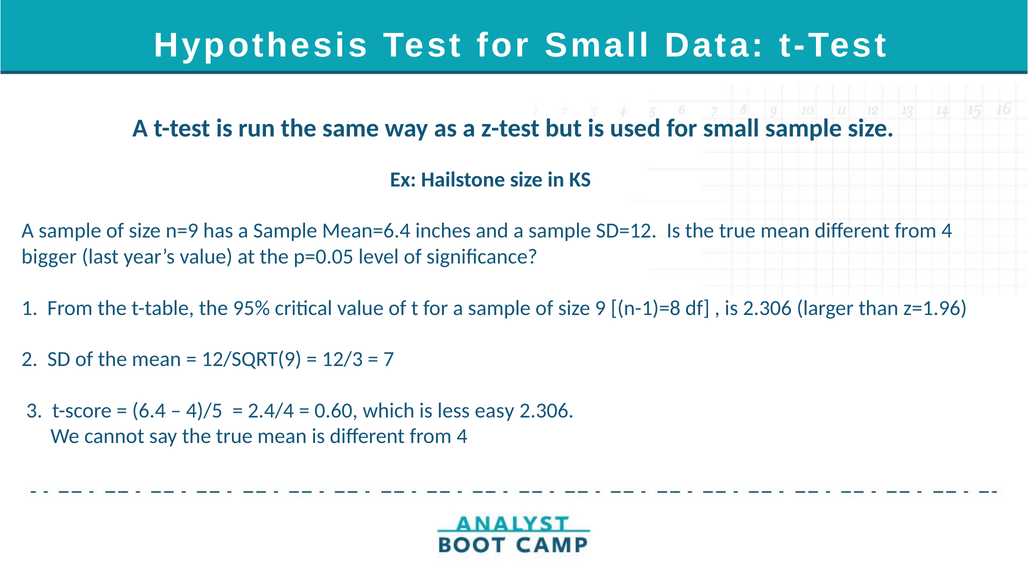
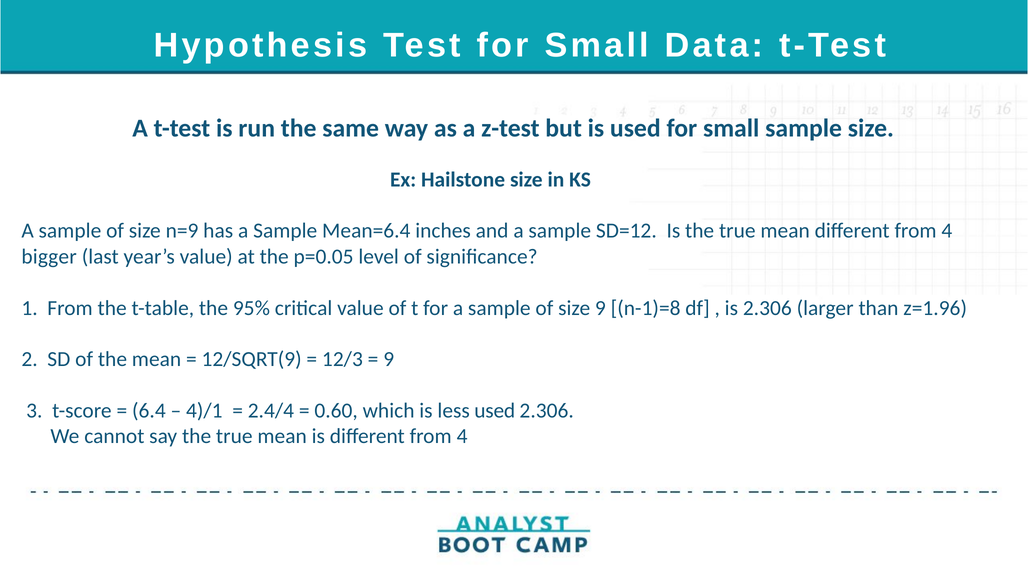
7: 7 -> 9 (389, 359)
4)/5: 4)/5 -> 4)/1 (204, 411)
less easy: easy -> used (495, 411)
